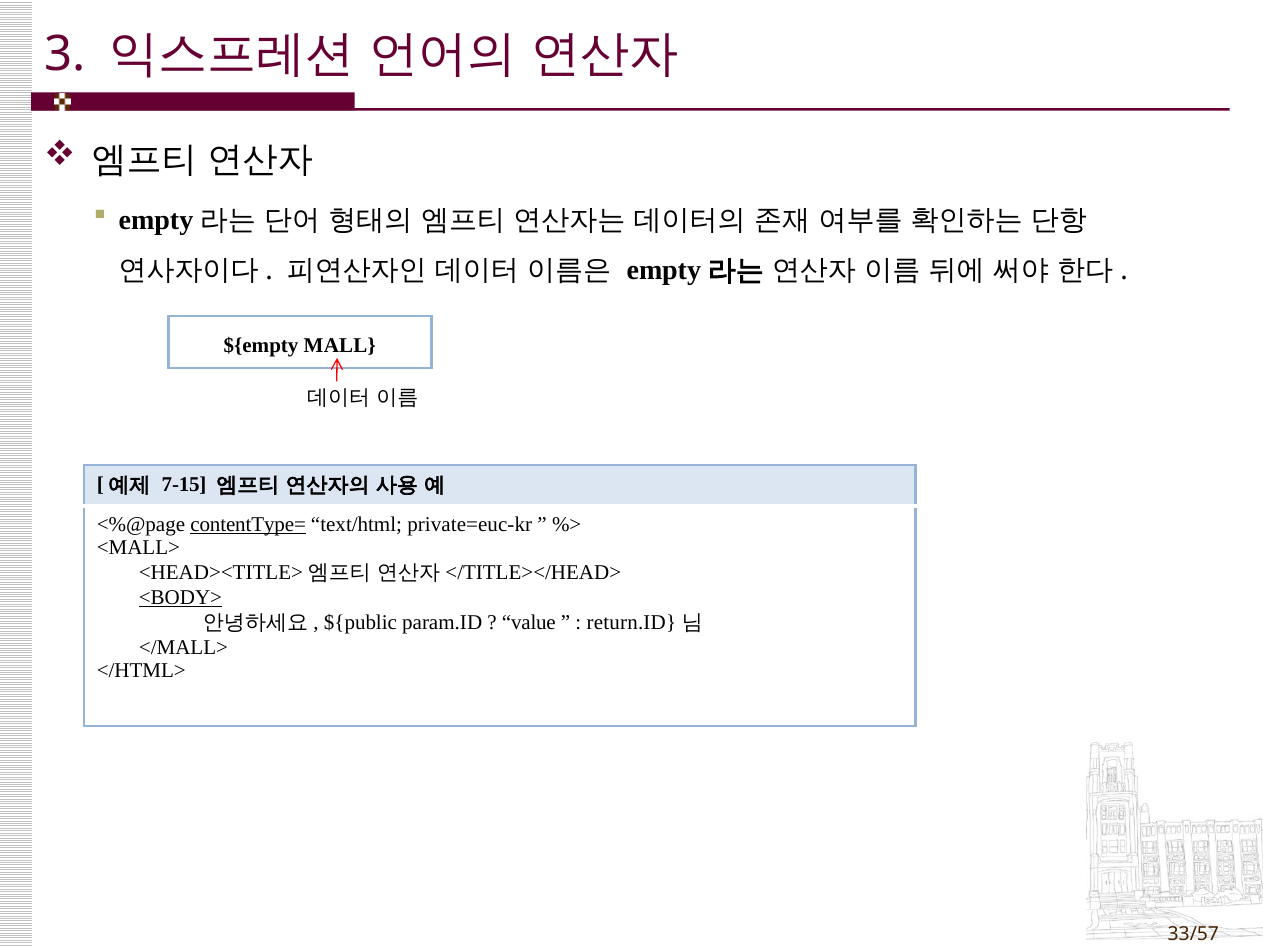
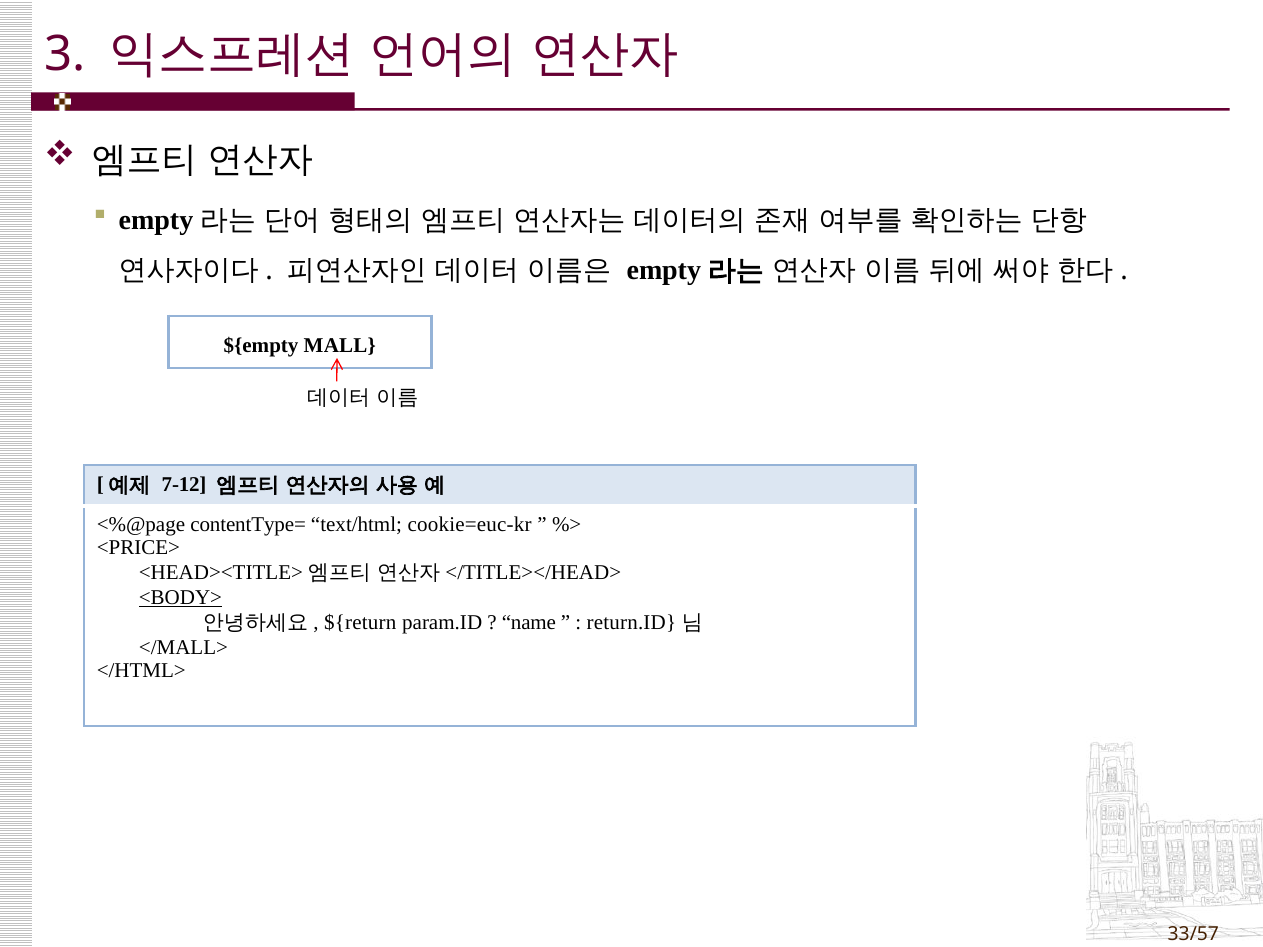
7-15: 7-15 -> 7-12 (184, 485)
contentType= underline: present -> none (248, 524)
private=euc-kr: private=euc-kr -> cookie=euc-kr (470, 524)
<MALL>: <MALL> -> <PRICE> (138, 548)
${public: ${public -> ${return (360, 622)
value: value -> name (529, 622)
